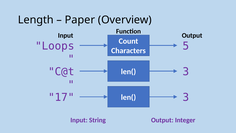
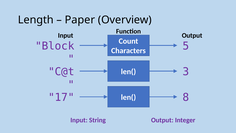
Loops: Loops -> Block (55, 46)
17 len( 3: 3 -> 8 (186, 97)
